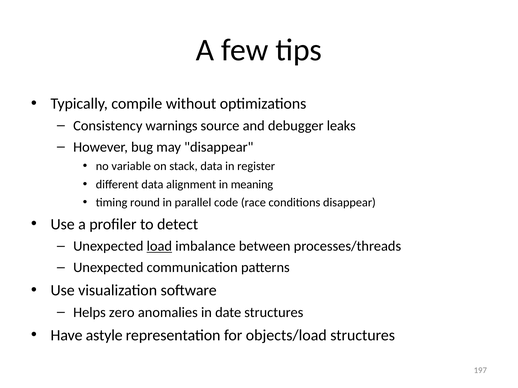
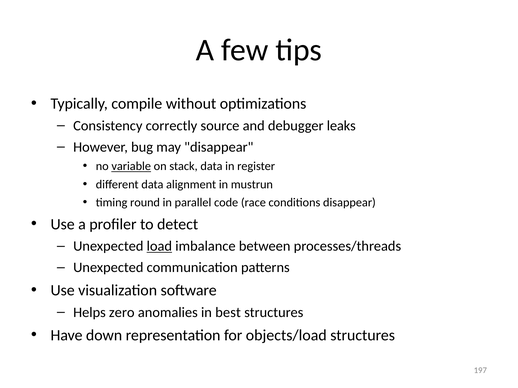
warnings: warnings -> correctly (171, 126)
variable underline: none -> present (131, 166)
meaning: meaning -> mustrun (252, 185)
date: date -> best (228, 313)
astyle: astyle -> down (104, 336)
